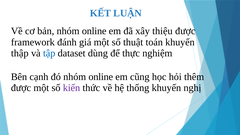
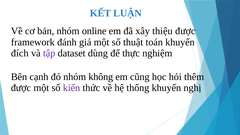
thập: thập -> đích (20, 53)
tập colour: blue -> purple (49, 53)
đó nhóm online: online -> không (101, 77)
